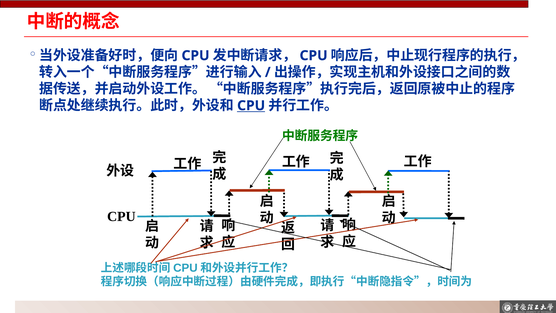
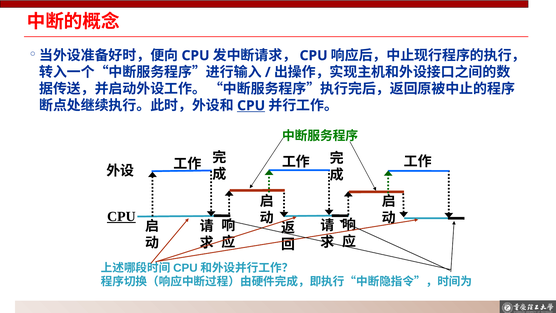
CPU underline: none -> present (121, 216)
